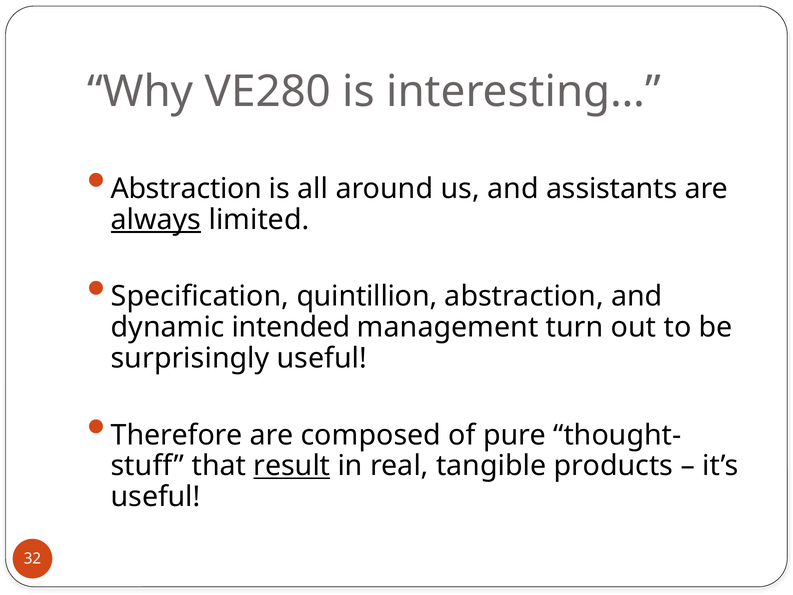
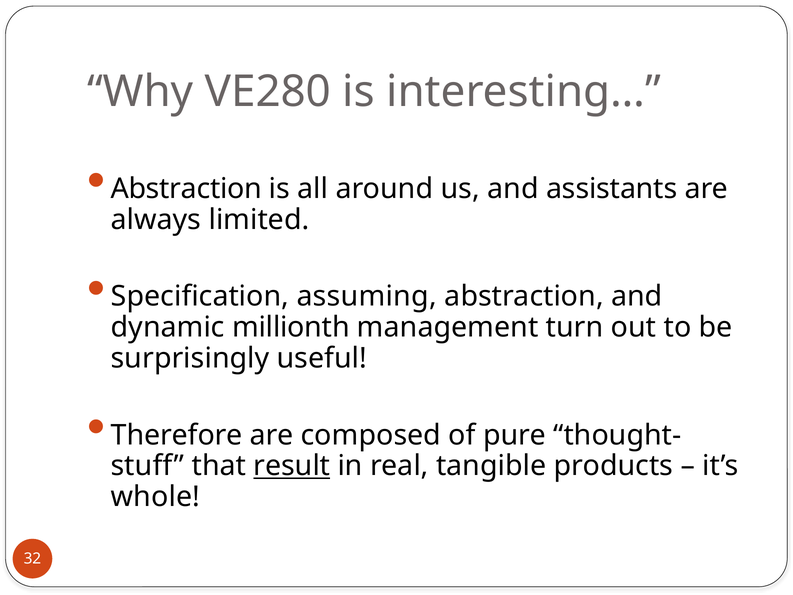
always underline: present -> none (156, 220)
quintillion: quintillion -> assuming (367, 296)
intended: intended -> millionth (291, 327)
useful: useful -> whole (155, 497)
